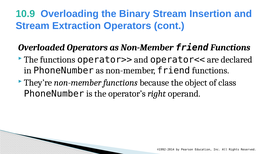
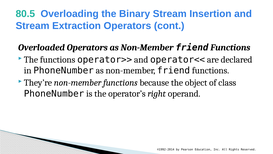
10.9: 10.9 -> 80.5 (25, 14)
